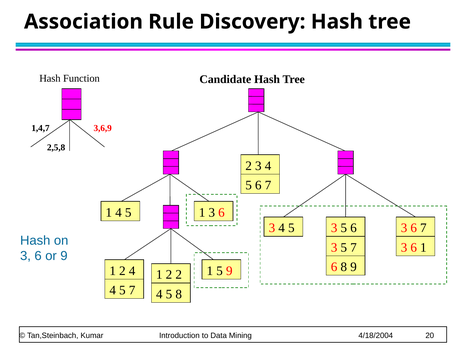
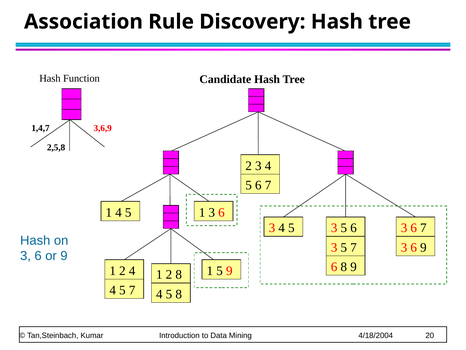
6 1: 1 -> 9 (423, 247)
2 2: 2 -> 8 (179, 274)
